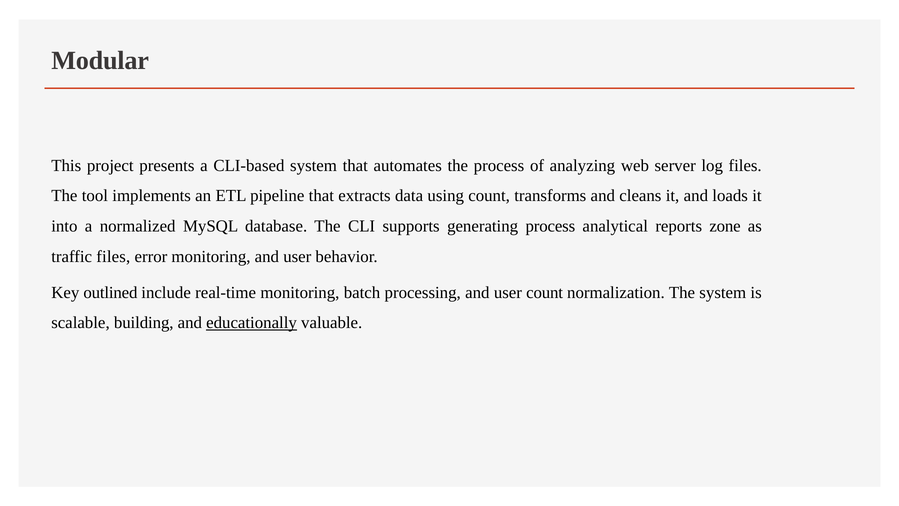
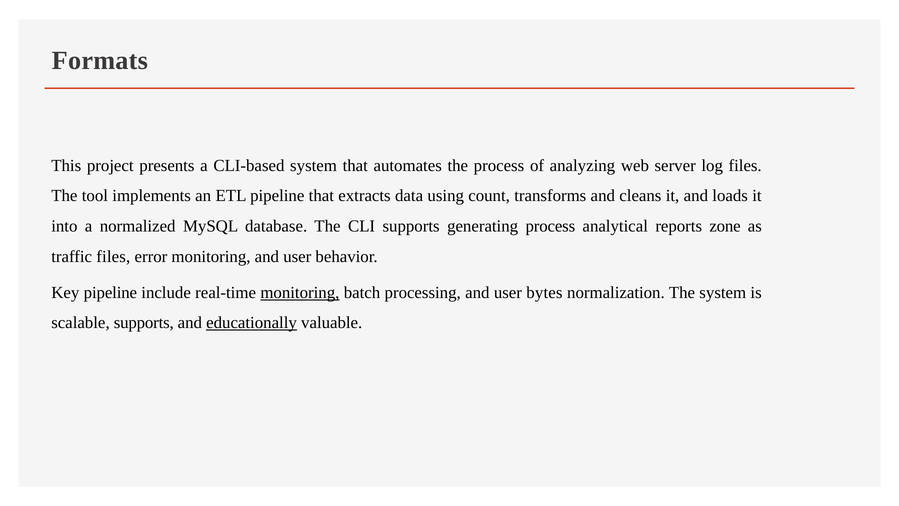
Modular: Modular -> Formats (100, 60)
Key outlined: outlined -> pipeline (110, 292)
monitoring underline: none -> present (300, 292)
user count: count -> bytes (544, 292)
scalable building: building -> supports (144, 323)
